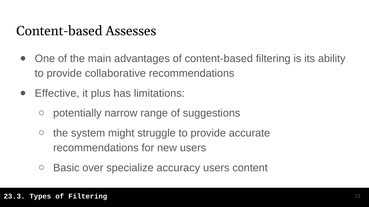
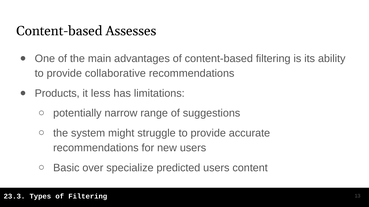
Effective: Effective -> Products (57, 94)
plus: plus -> less (101, 94)
accuracy: accuracy -> predicted (178, 168)
